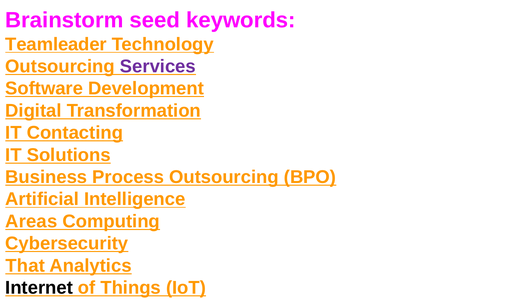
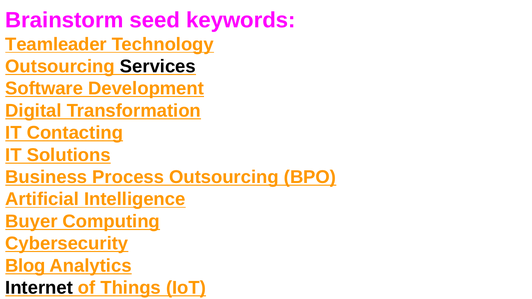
Services colour: purple -> black (158, 66)
Areas: Areas -> Buyer (31, 222)
That: That -> Blog (25, 266)
